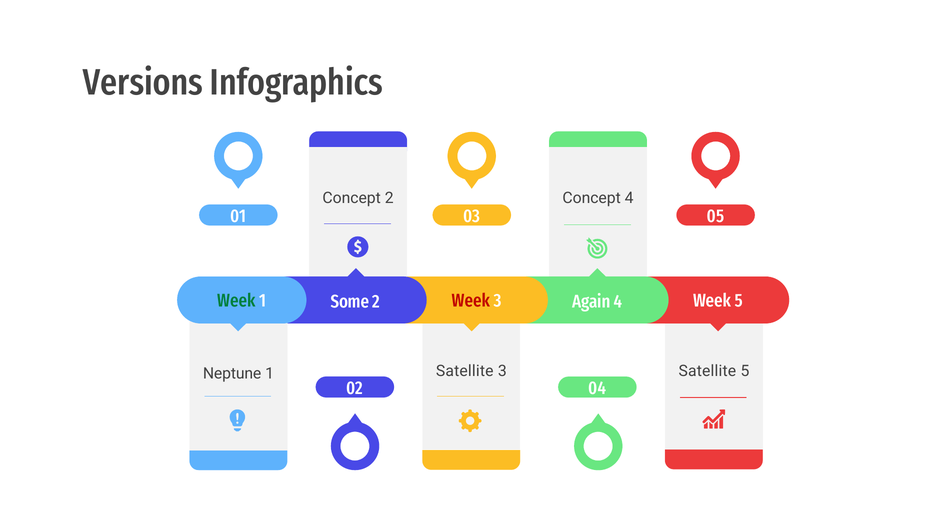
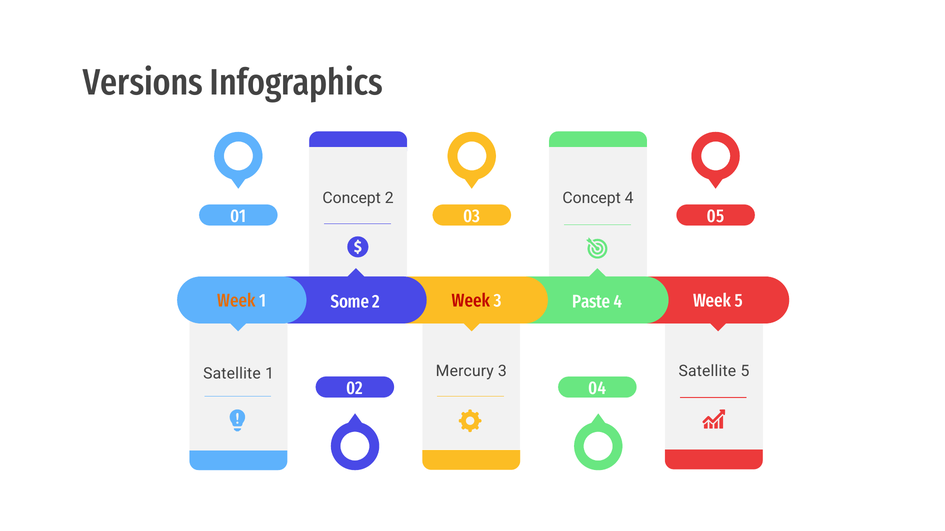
Week colour: green -> orange (236, 301)
Again: Again -> Paste (591, 302)
Satellite: Satellite -> Mercury (465, 372)
Neptune: Neptune -> Satellite (232, 374)
